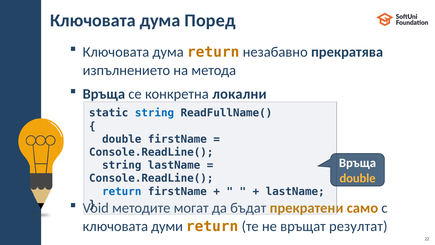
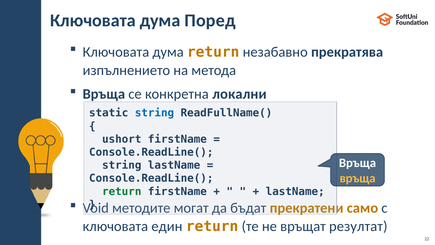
double: double -> ushort (122, 139)
double: double -> връща (358, 178)
return colour: blue -> green (122, 191)
думи: думи -> един (167, 226)
